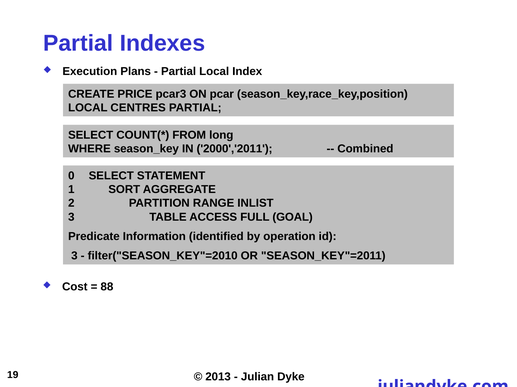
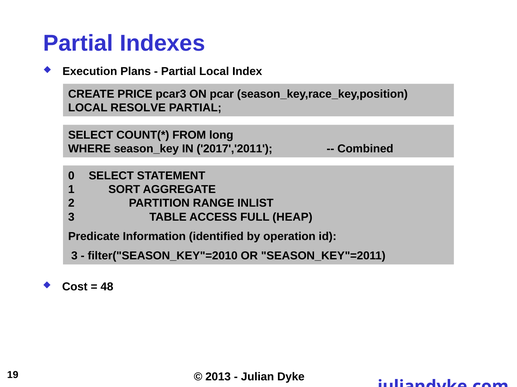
CENTRES: CENTRES -> RESOLVE (138, 108)
2000','2011: 2000','2011 -> 2017','2011 (235, 149)
GOAL: GOAL -> HEAP (292, 217)
88: 88 -> 48 (107, 287)
